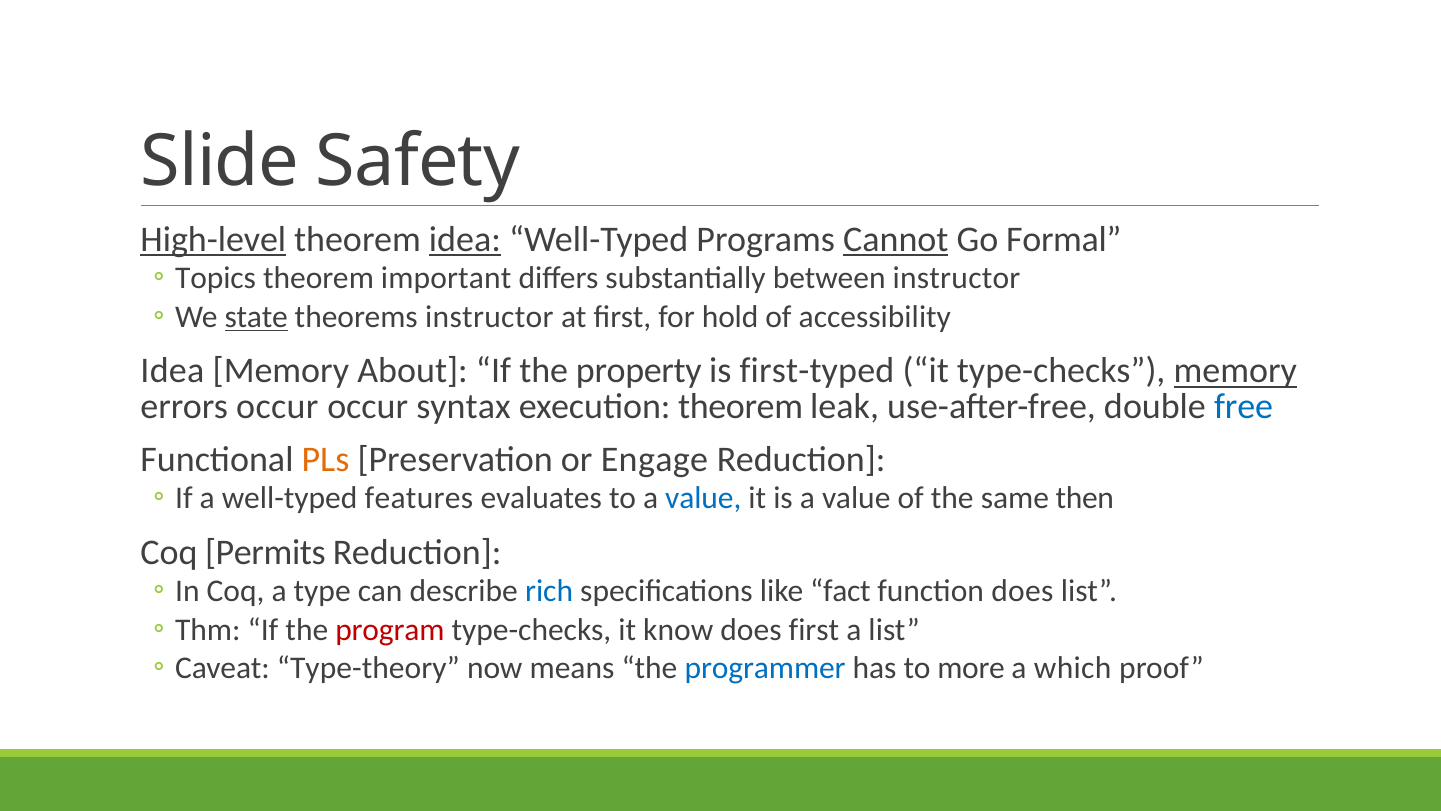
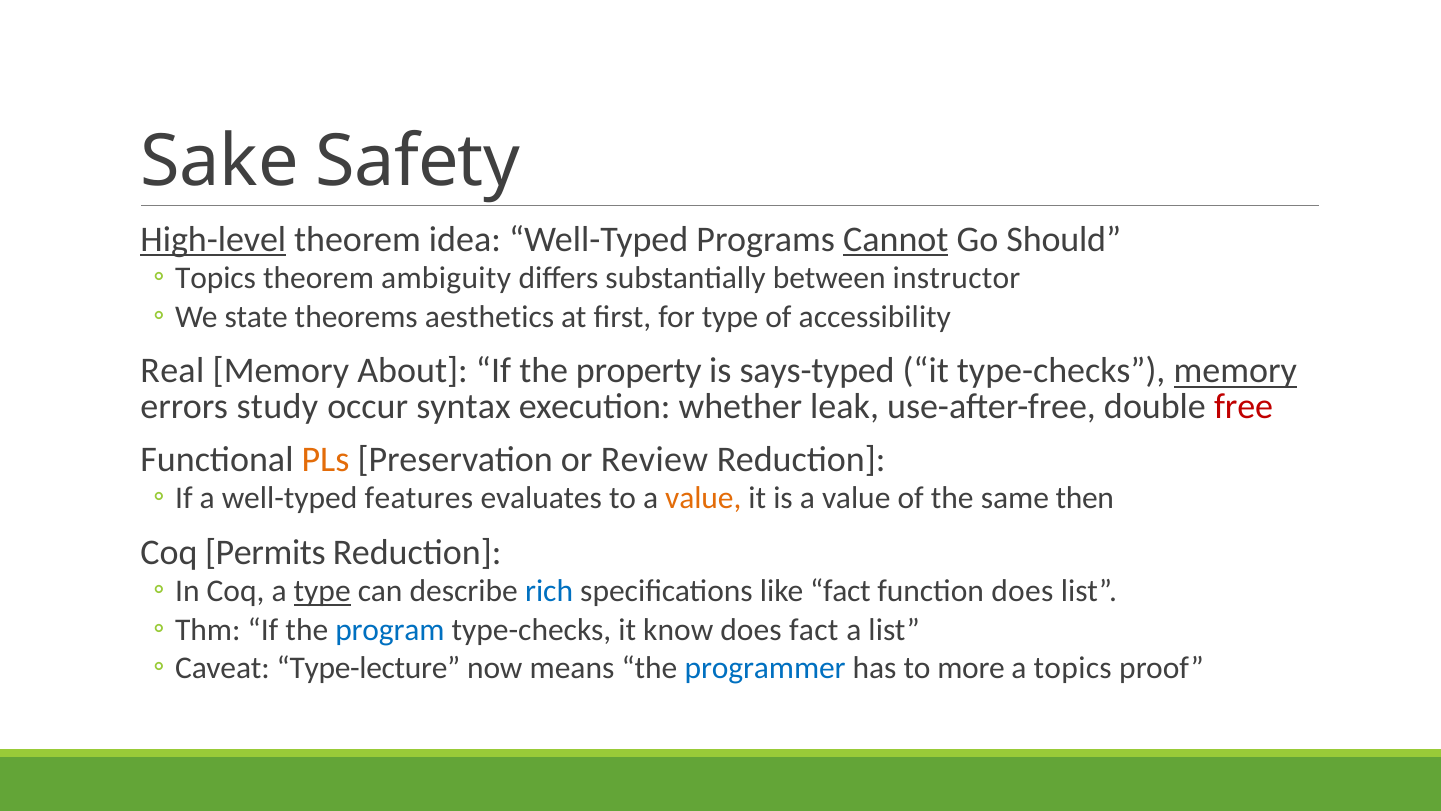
Slide: Slide -> Sake (220, 161)
idea underline: present -> none (465, 240)
Formal: Formal -> Should (1064, 240)
important: important -> ambiguity (446, 278)
state underline: present -> none (256, 317)
theorems instructor: instructor -> aesthetics (490, 317)
for hold: hold -> type (730, 317)
Idea: Idea -> Real (172, 371)
first-typed: first-typed -> says-typed (817, 371)
errors occur: occur -> study (277, 406)
execution theorem: theorem -> whether (740, 406)
free colour: blue -> red (1244, 406)
Engage: Engage -> Review (654, 460)
value colour: blue -> orange (703, 498)
type underline: none -> present (322, 591)
program colour: red -> blue (390, 629)
does first: first -> fact (814, 629)
Type-theory: Type-theory -> Type-lecture (369, 668)
a which: which -> topics (1073, 668)
